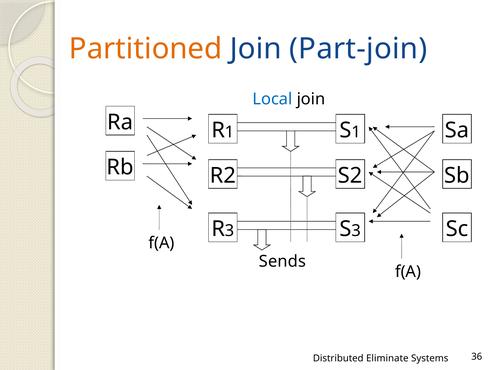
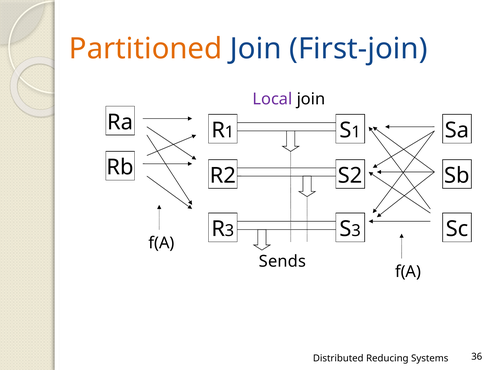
Part-join: Part-join -> First-join (358, 49)
Local colour: blue -> purple (273, 99)
Eliminate: Eliminate -> Reducing (387, 358)
